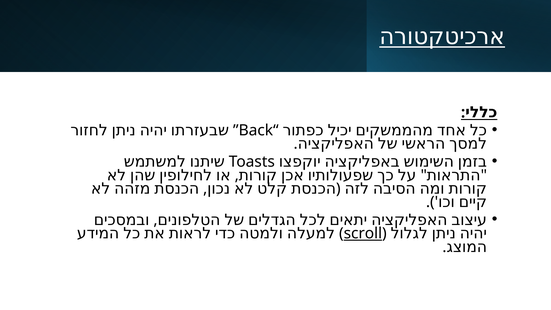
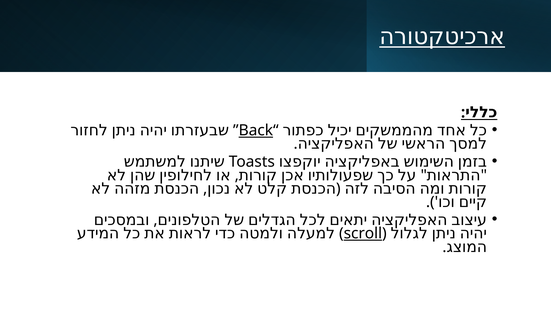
Back underline: none -> present (256, 130)
